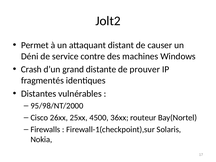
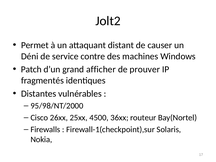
Crash: Crash -> Patch (31, 69)
distante: distante -> afficher (101, 69)
